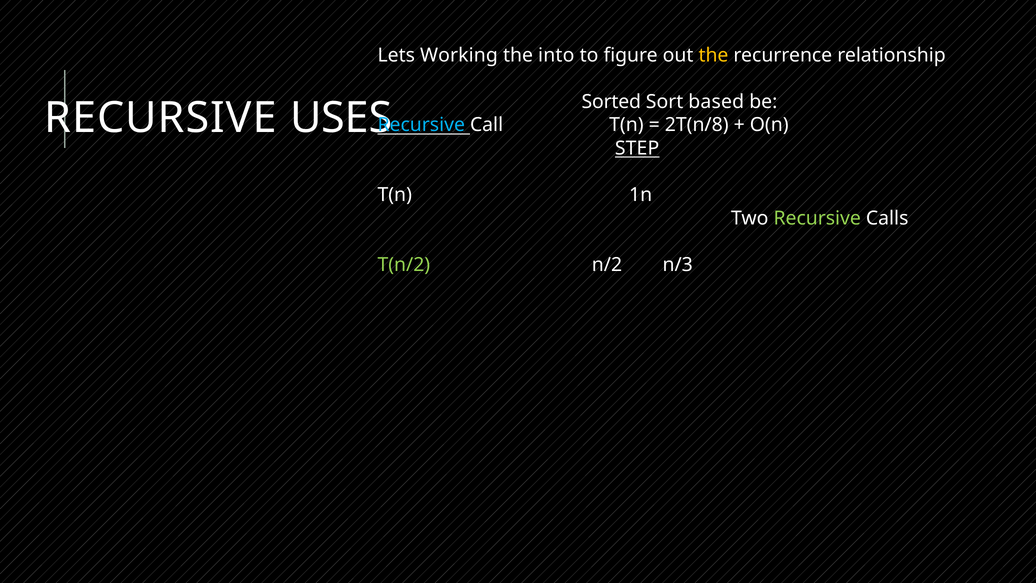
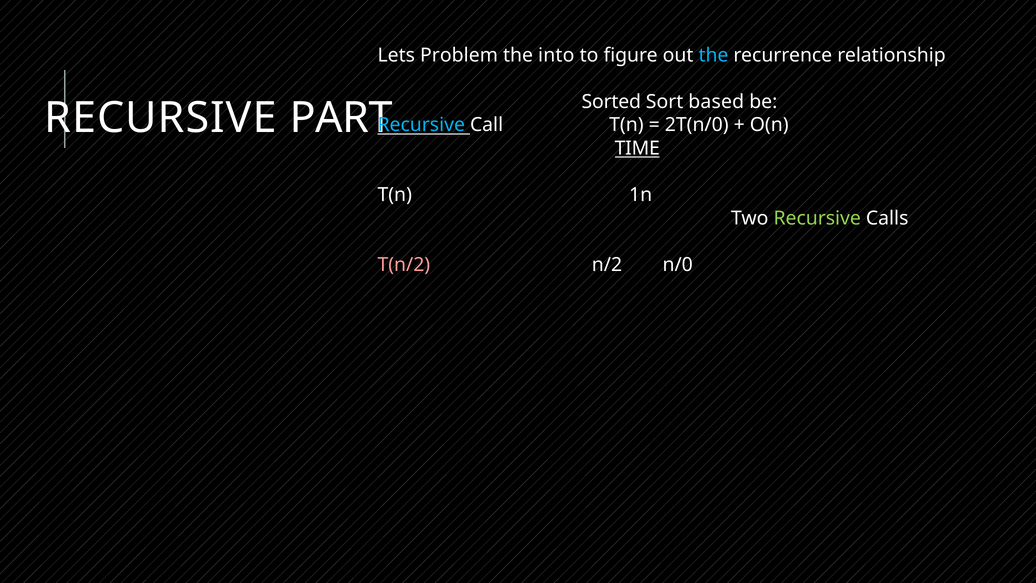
Working: Working -> Problem (459, 55)
the colour: yellow -> light blue (713, 55)
USES: USES -> PART (341, 118)
2T(n/8: 2T(n/8 -> 2T(n/0 (697, 125)
STEP: STEP -> TIME (637, 148)
T(n/2 colour: light green -> pink (404, 265)
n/3: n/3 -> n/0 (678, 265)
